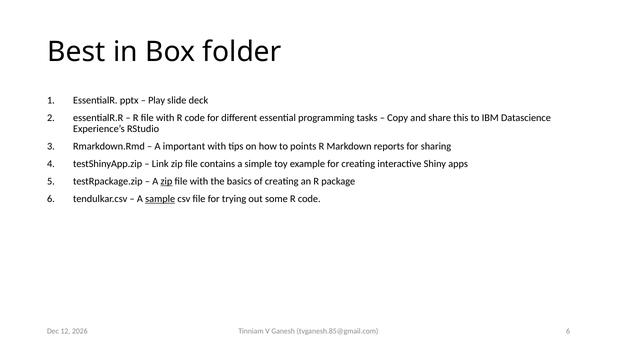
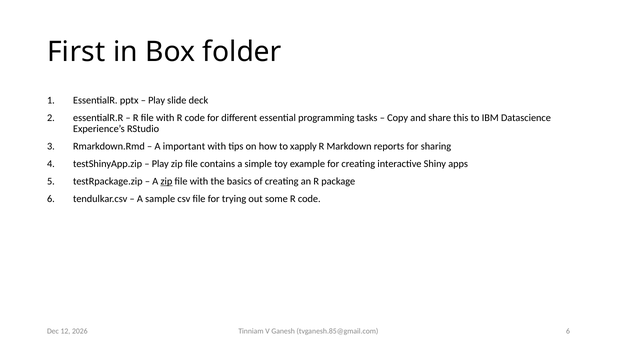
Best: Best -> First (76, 52)
points: points -> xapply (303, 146)
Link: Link -> Play (160, 164)
sample underline: present -> none (160, 199)
